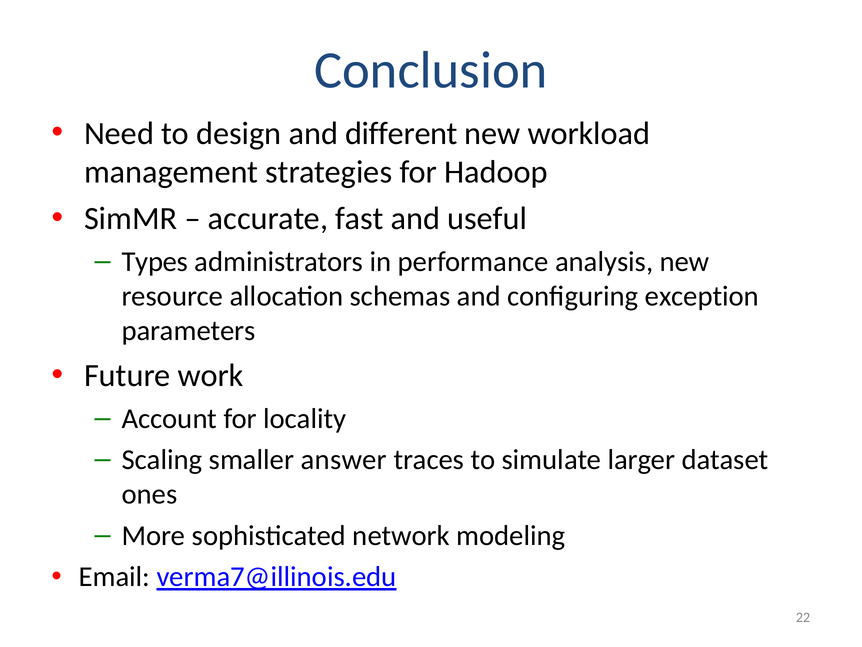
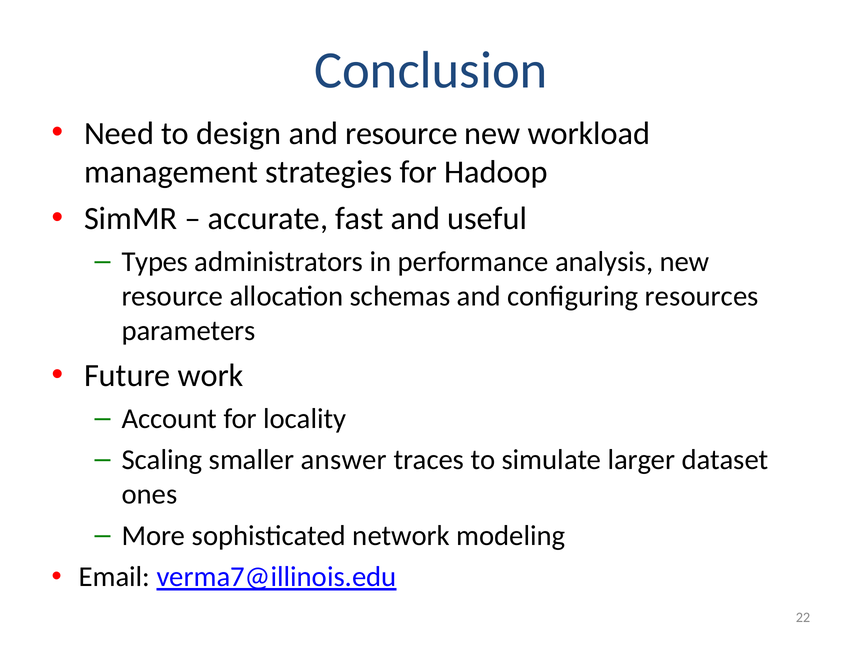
and different: different -> resource (401, 133)
exception: exception -> resources (702, 296)
